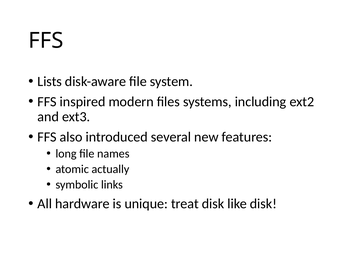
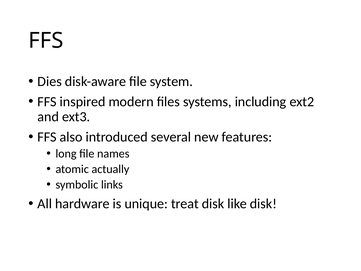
Lists: Lists -> Dies (50, 81)
